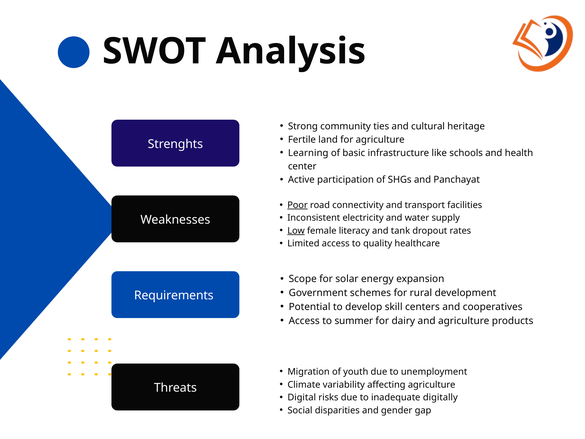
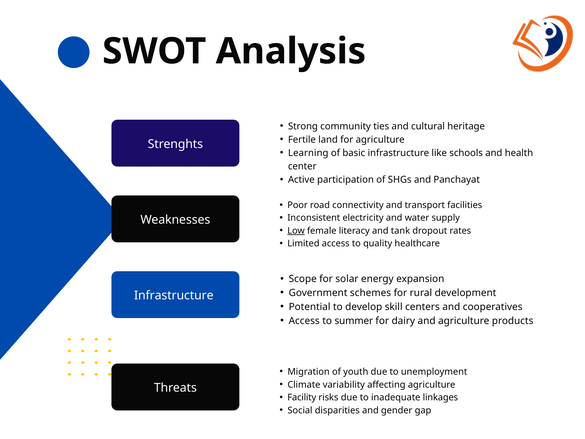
Poor underline: present -> none (298, 205)
Requirements: Requirements -> Infrastructure (174, 295)
Digital: Digital -> Facility (302, 397)
digitally: digitally -> linkages (440, 397)
